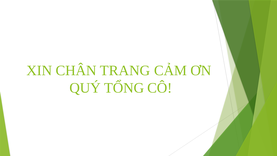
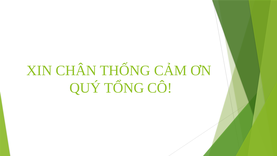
TRANG: TRANG -> THỐNG (125, 71)
